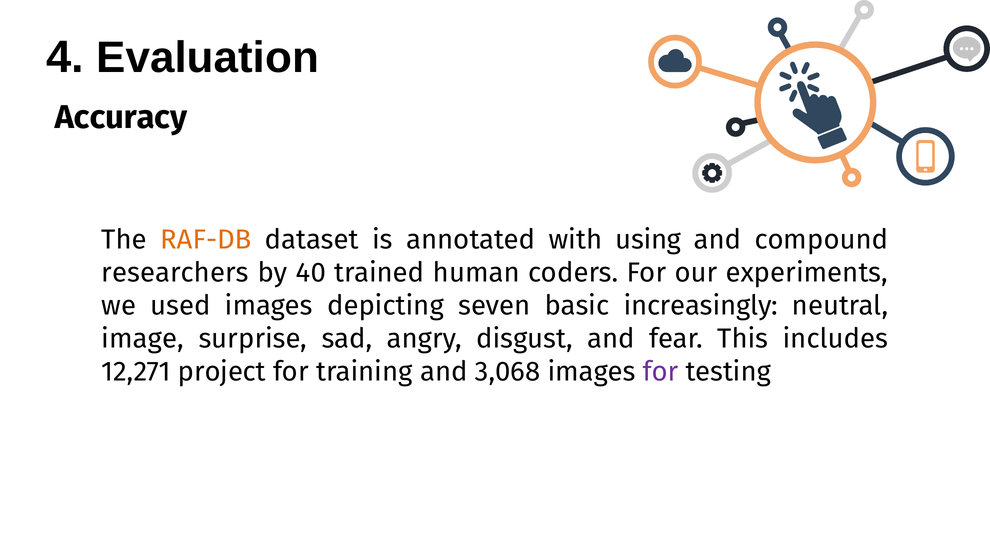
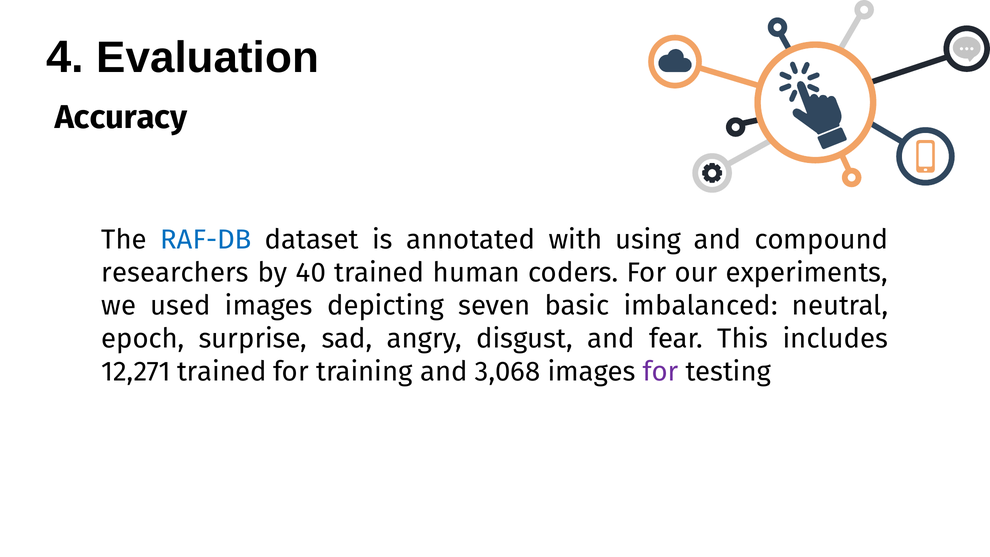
RAF-DB colour: orange -> blue (206, 240)
increasingly: increasingly -> imbalanced (701, 306)
image: image -> epoch (143, 339)
12,271 project: project -> trained (222, 372)
